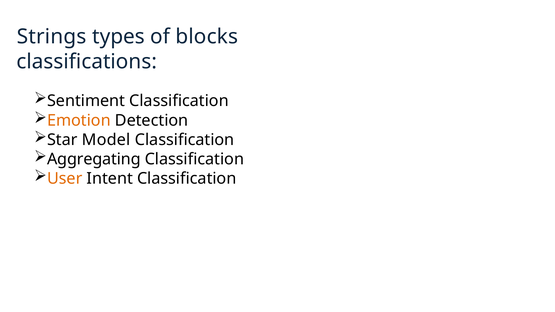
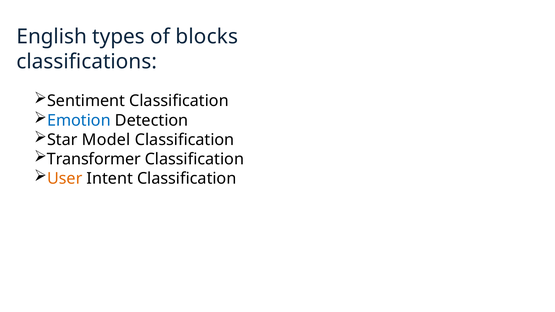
Strings: Strings -> English (52, 37)
Emotion colour: orange -> blue (79, 120)
Aggregating: Aggregating -> Transformer (94, 159)
